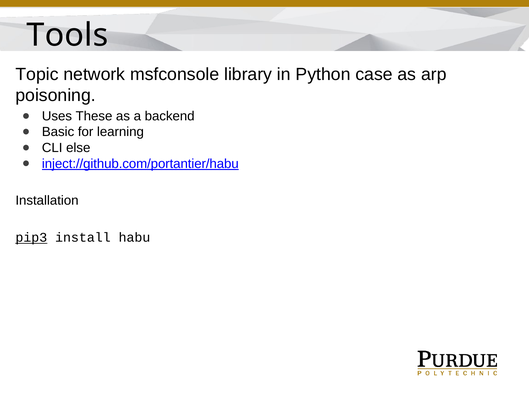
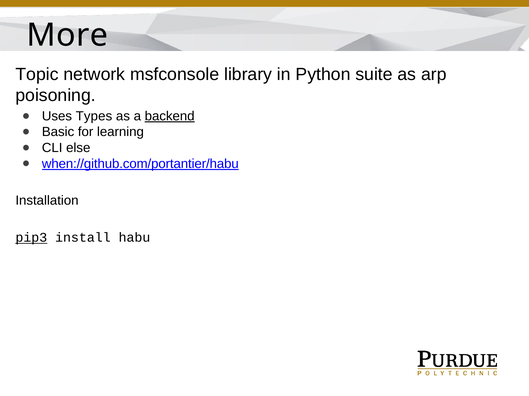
Tools: Tools -> More (67, 35)
case: case -> suite (374, 74)
These: These -> Types (94, 116)
backend underline: none -> present (170, 116)
inject://github.com/portantier/habu: inject://github.com/portantier/habu -> when://github.com/portantier/habu (140, 164)
